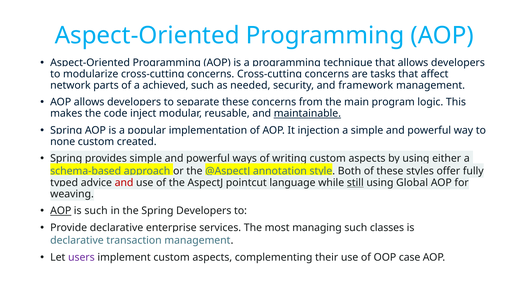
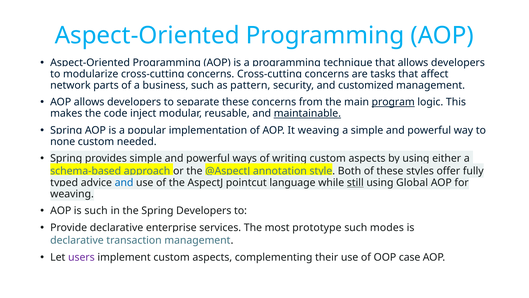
achieved: achieved -> business (165, 85)
needed: needed -> pattern (250, 85)
framework: framework -> customized (366, 85)
program underline: none -> present (393, 102)
It injection: injection -> weaving (319, 130)
created: created -> needed (137, 141)
and colour: red -> blue (124, 182)
AOP underline: present -> none (61, 211)
managing: managing -> prototype (317, 227)
classes: classes -> modes (387, 227)
